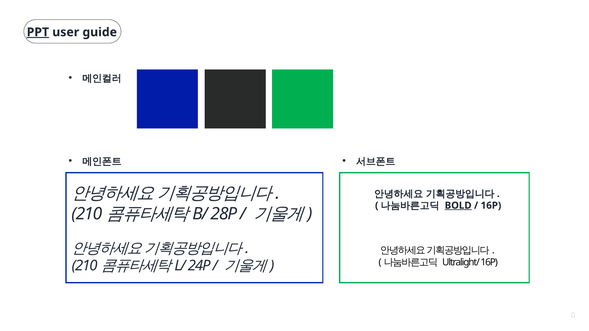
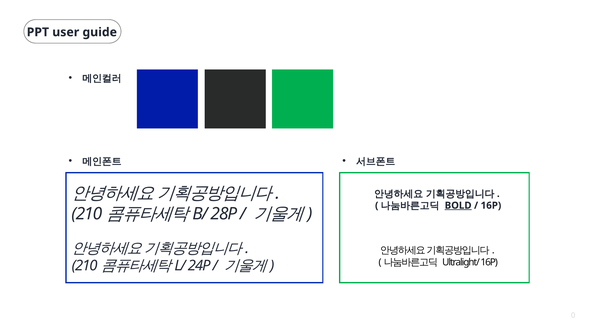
PPT underline: present -> none (38, 32)
